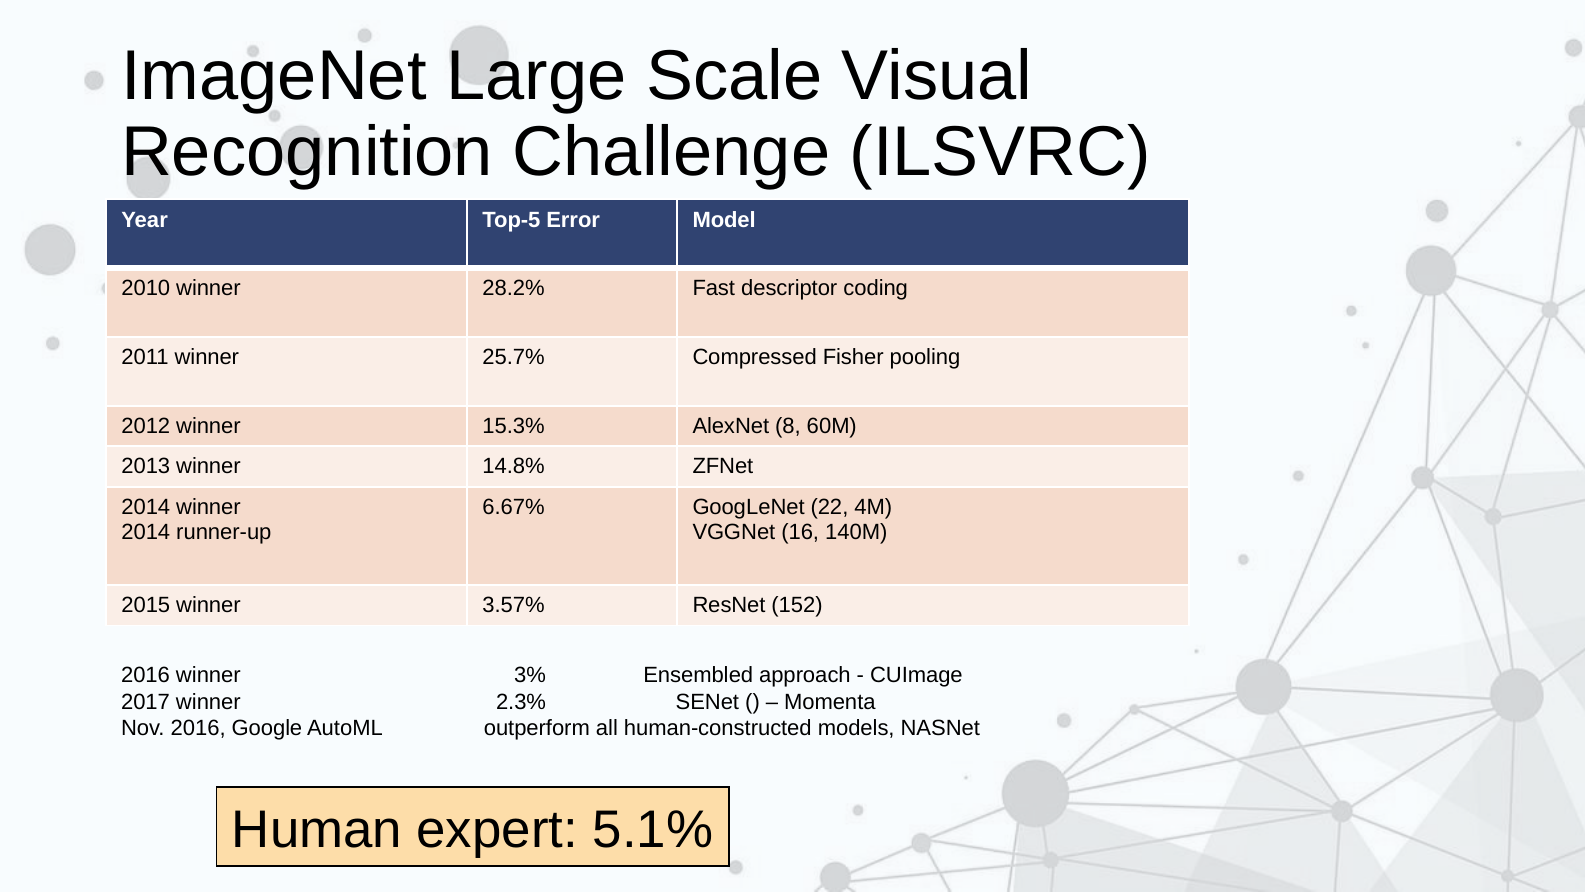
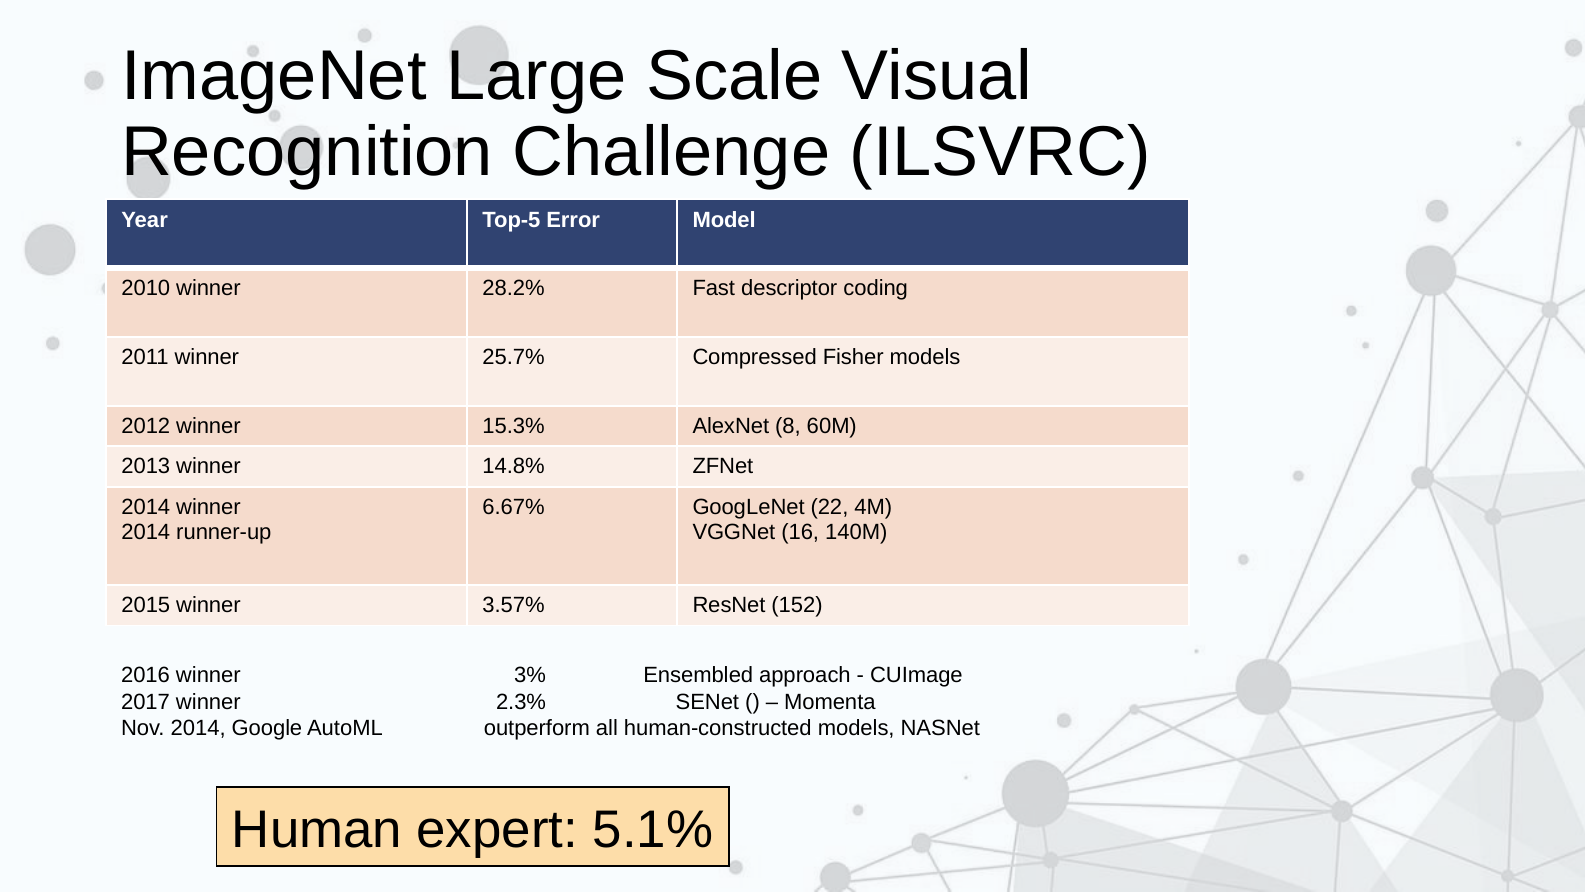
Fisher pooling: pooling -> models (925, 357)
Nov 2016: 2016 -> 2014 (198, 728)
